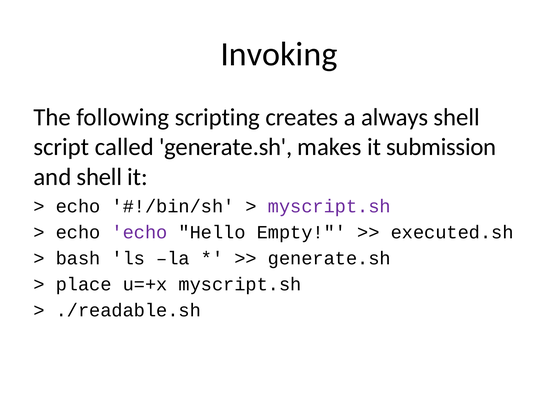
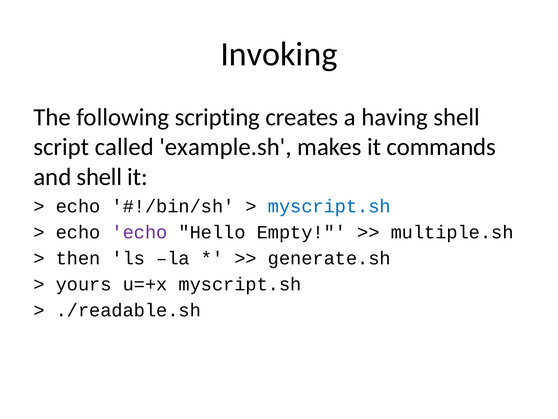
always: always -> having (395, 117)
called generate.sh: generate.sh -> example.sh (226, 147)
submission: submission -> commands (441, 147)
myscript.sh colour: purple -> blue (329, 206)
executed.sh: executed.sh -> multiple.sh (452, 232)
bash: bash -> then (78, 258)
place: place -> yours (84, 284)
